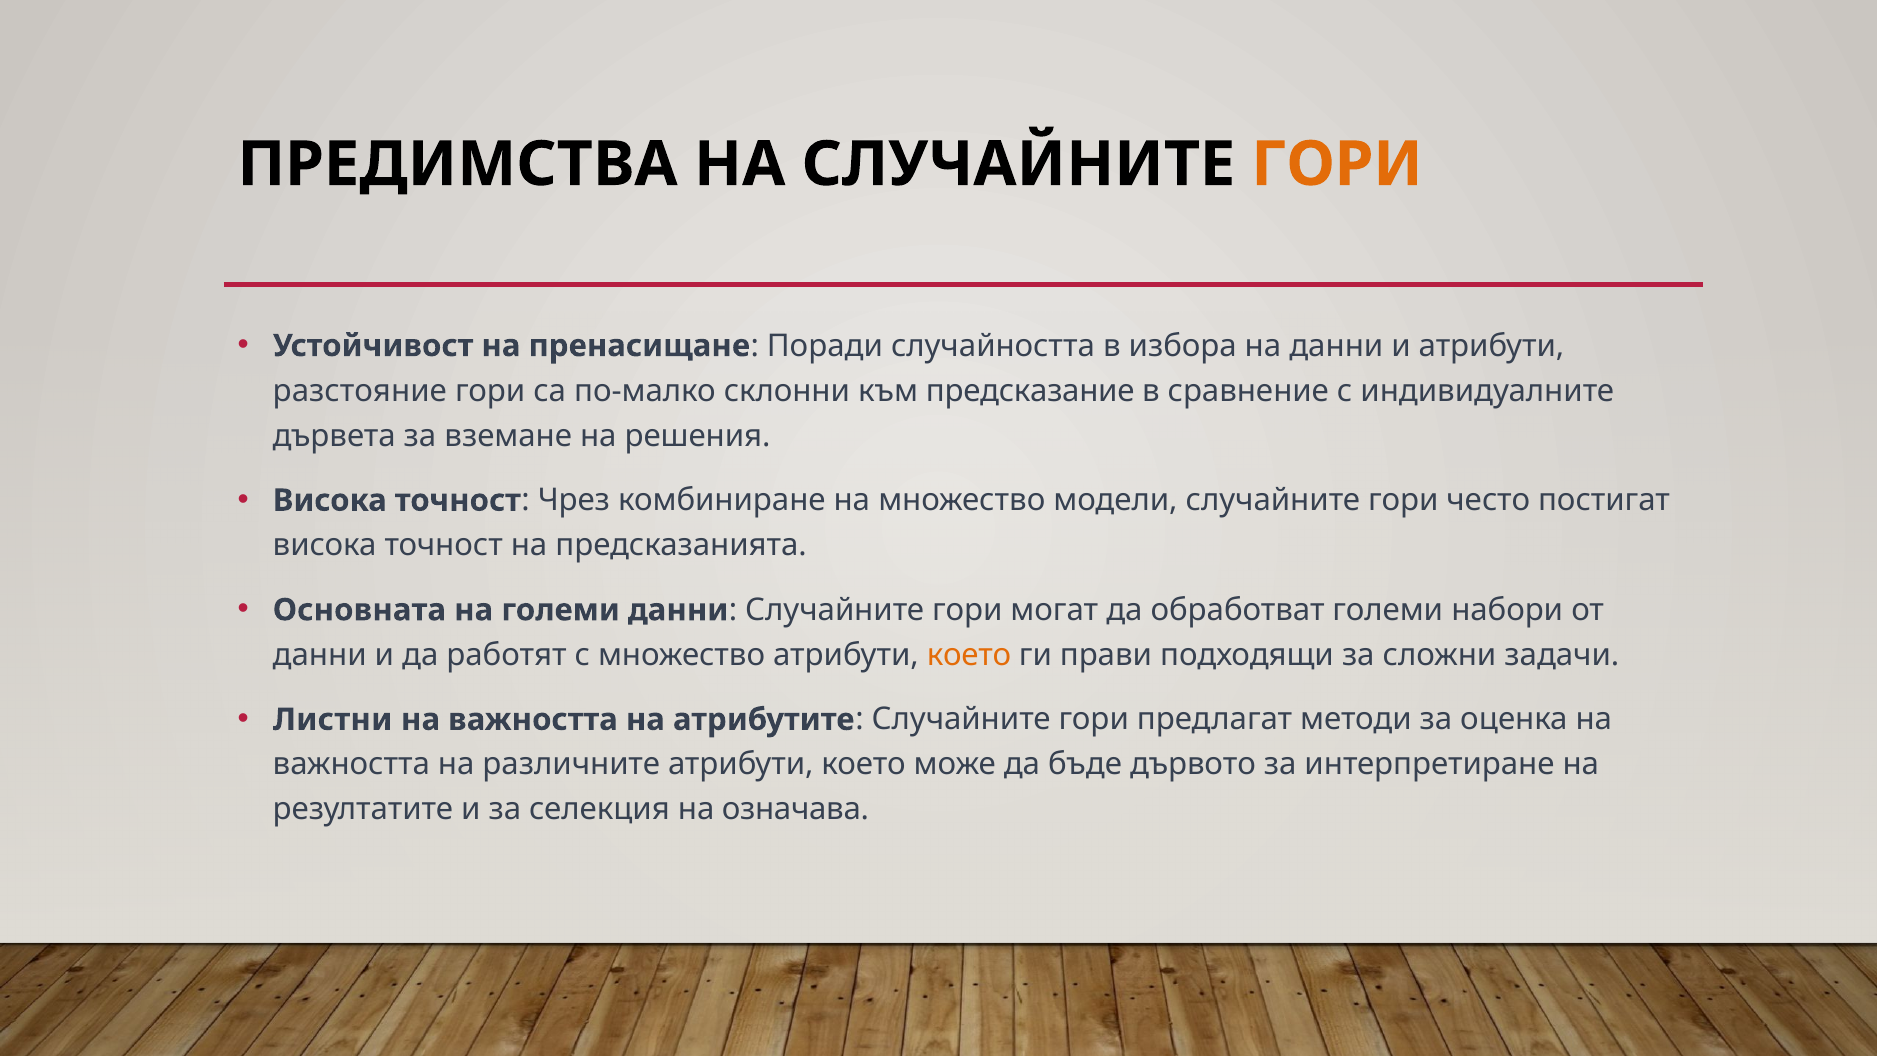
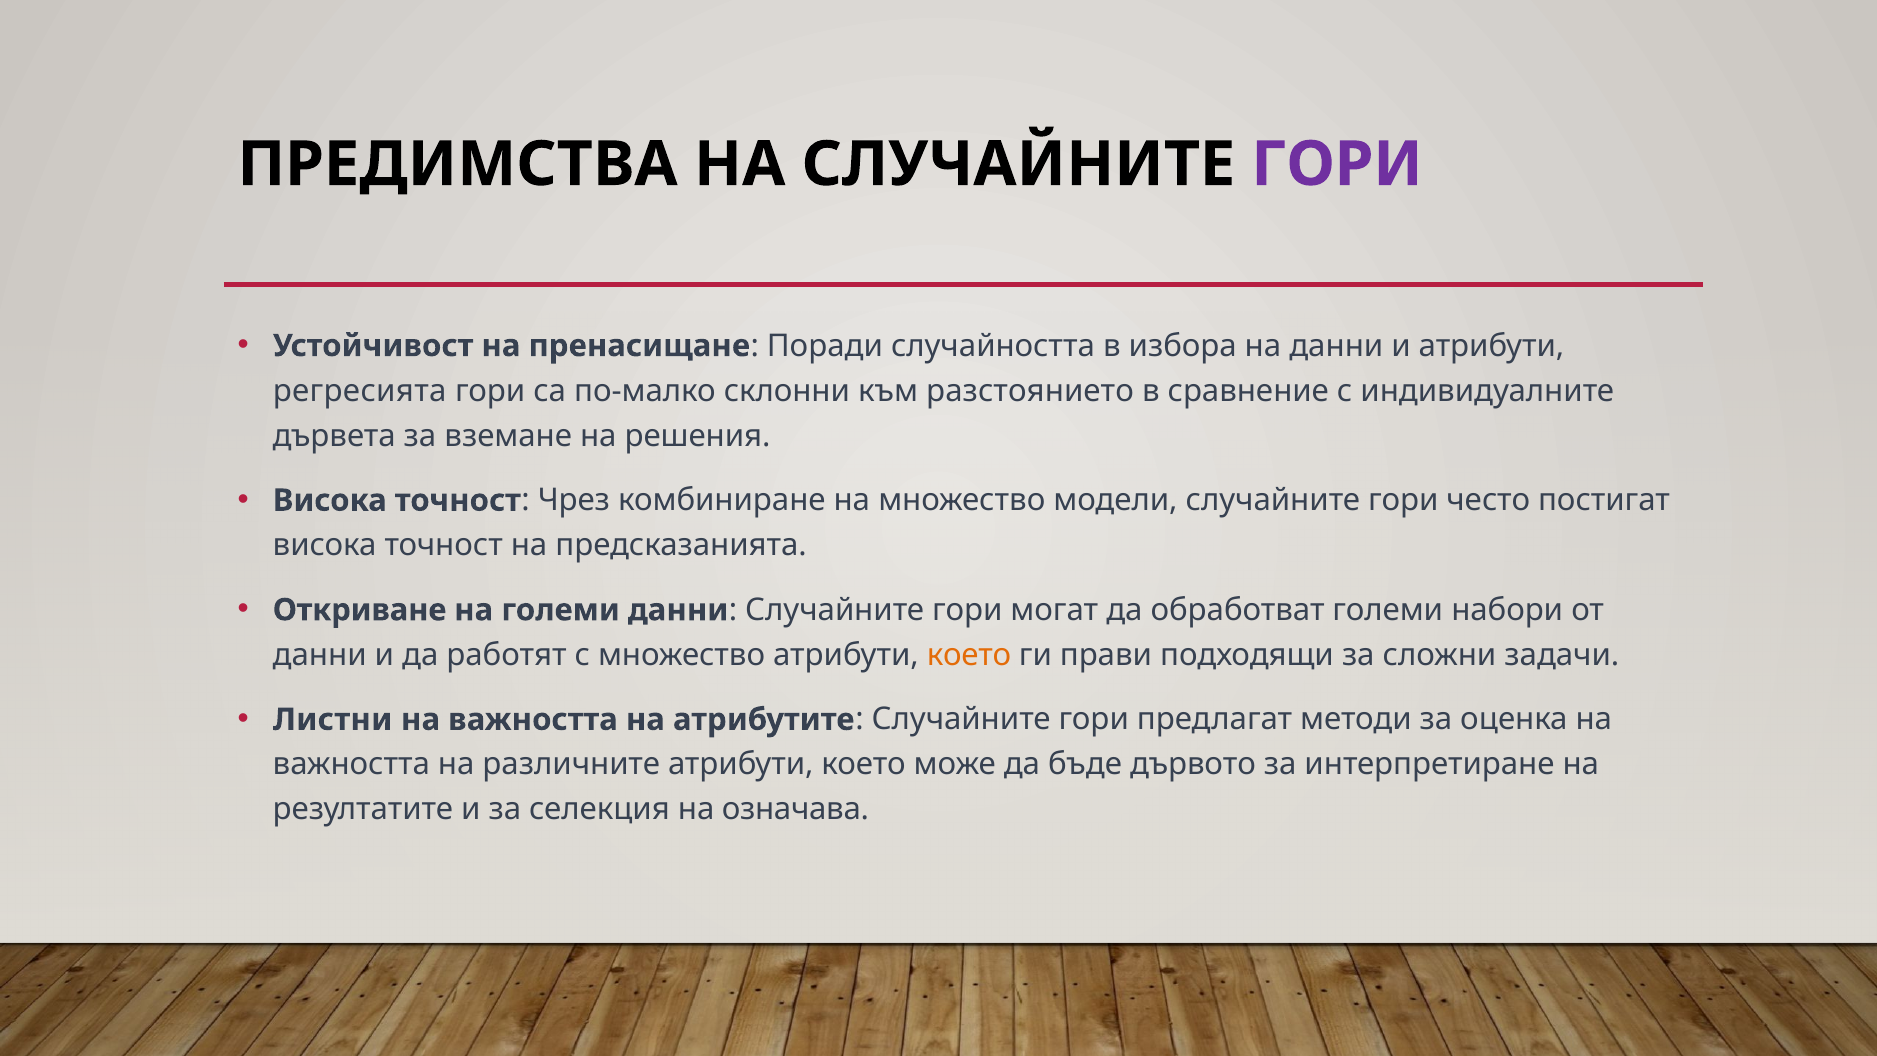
ГОРИ colour: orange -> purple (1337, 164)
разстояние: разстояние -> регресията (360, 391)
предсказание: предсказание -> разстоянието (1030, 391)
Основната: Основната -> Откриване (360, 610)
